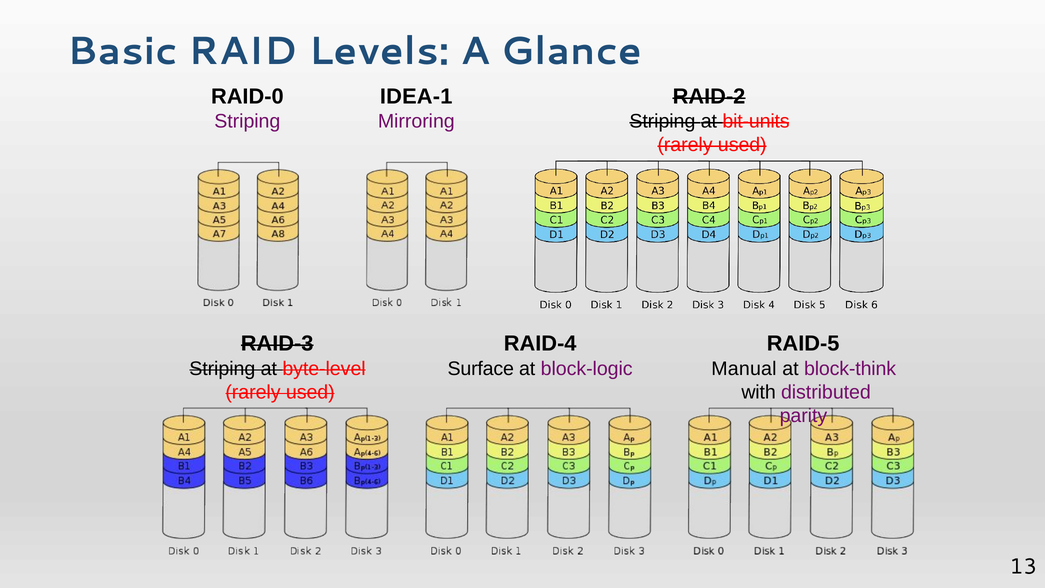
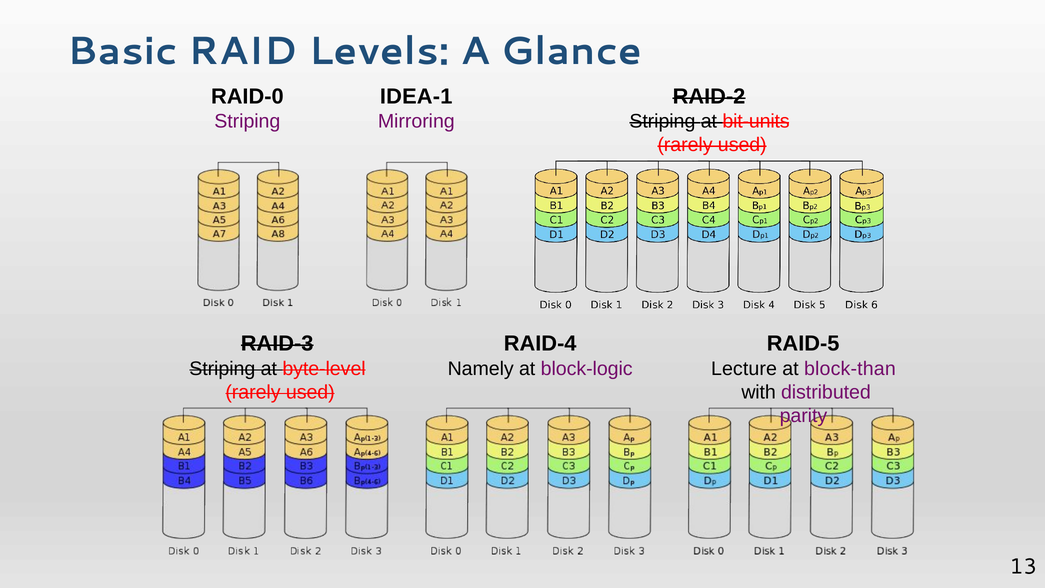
Surface: Surface -> Namely (481, 369)
Manual: Manual -> Lecture (744, 369)
block-think: block-think -> block-than (850, 369)
